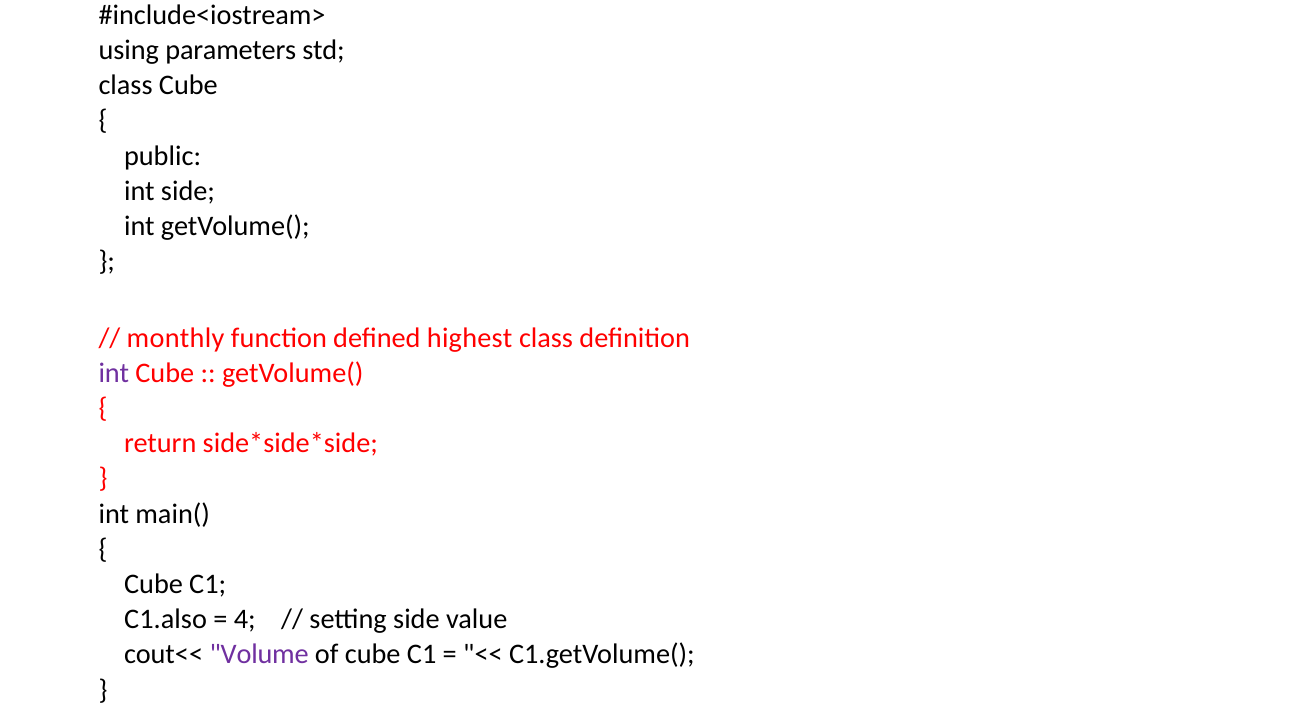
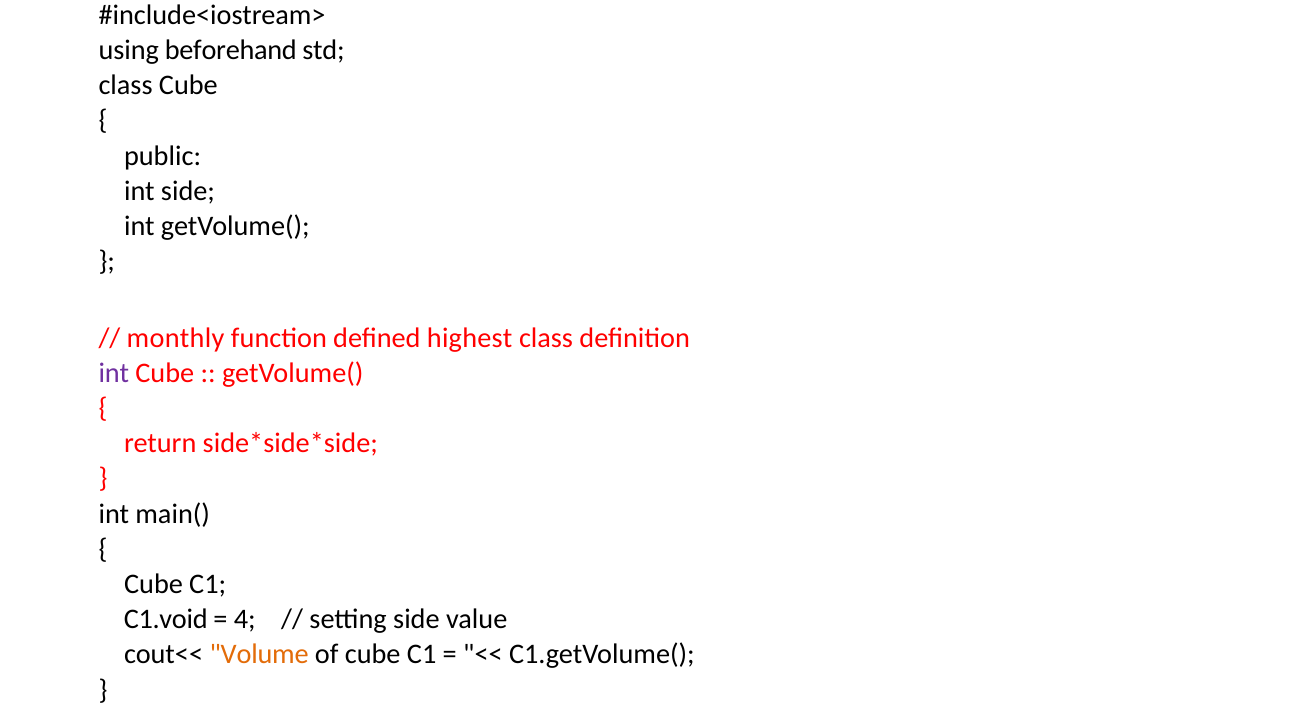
parameters: parameters -> beforehand (231, 50)
C1.also: C1.also -> C1.void (166, 620)
Volume colour: purple -> orange (259, 655)
